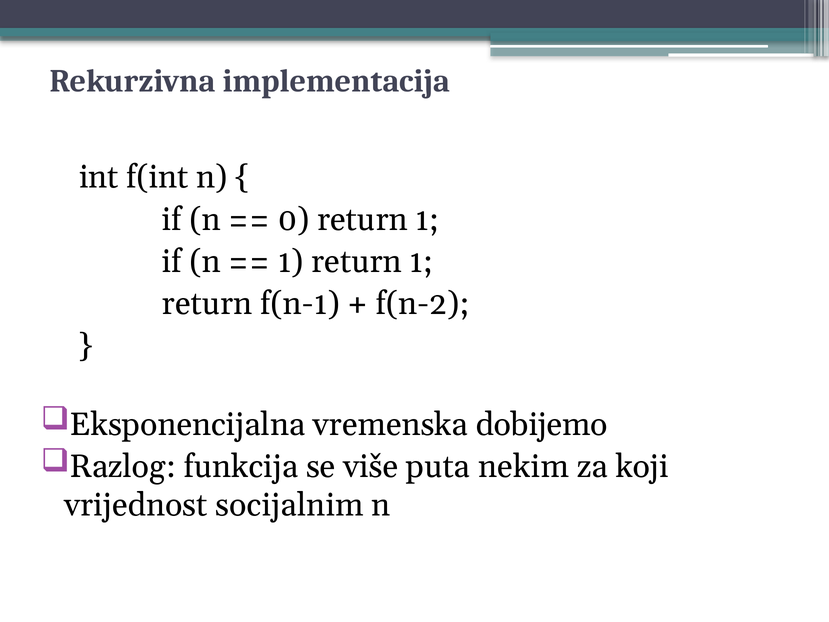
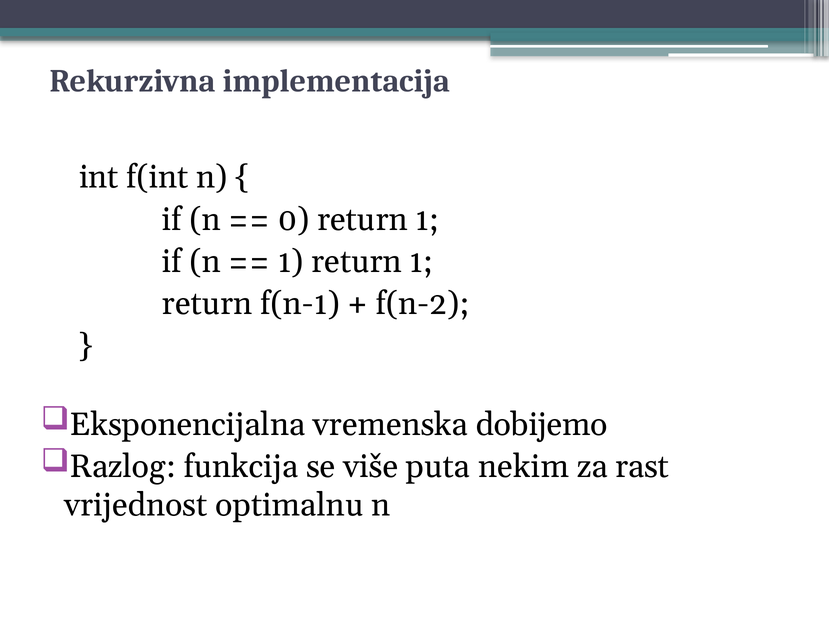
koji: koji -> rast (642, 466)
socijalnim: socijalnim -> optimalnu (289, 505)
